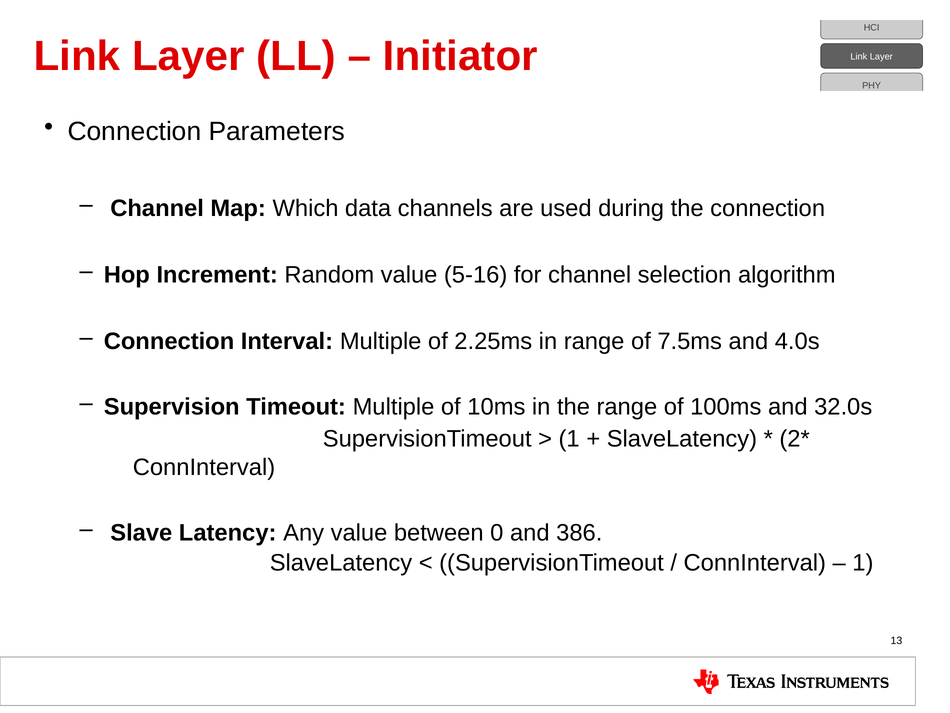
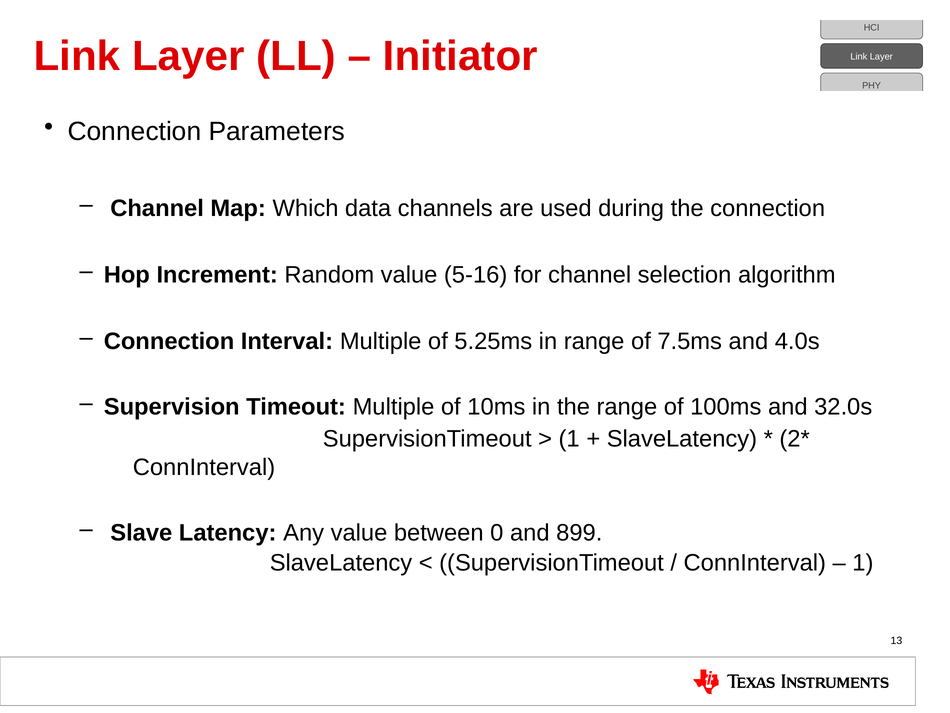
2.25ms: 2.25ms -> 5.25ms (493, 341)
386: 386 -> 899 (579, 532)
